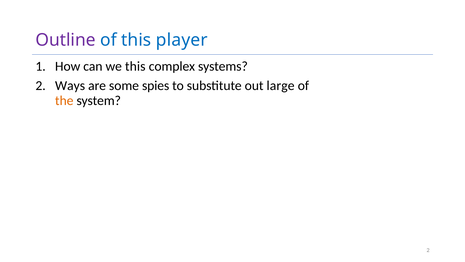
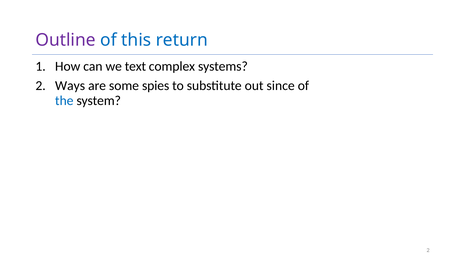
player: player -> return (182, 40)
we this: this -> text (135, 66)
large: large -> since (281, 86)
the colour: orange -> blue (64, 100)
